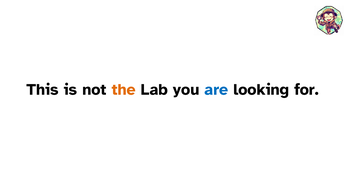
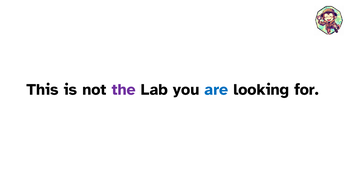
the colour: orange -> purple (124, 89)
